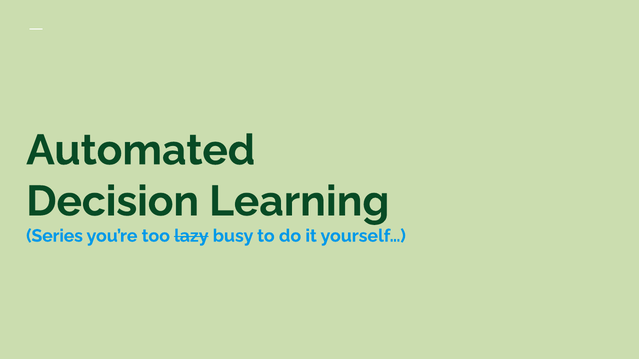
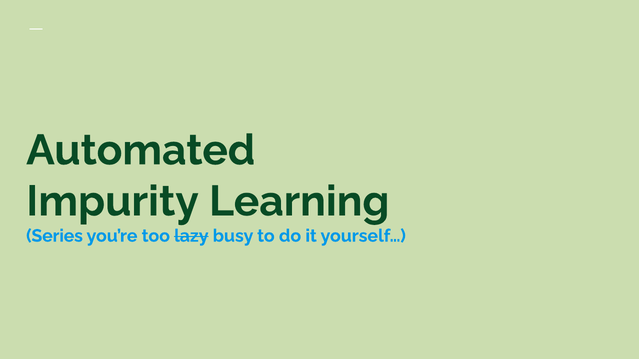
Decision: Decision -> Impurity (112, 202)
